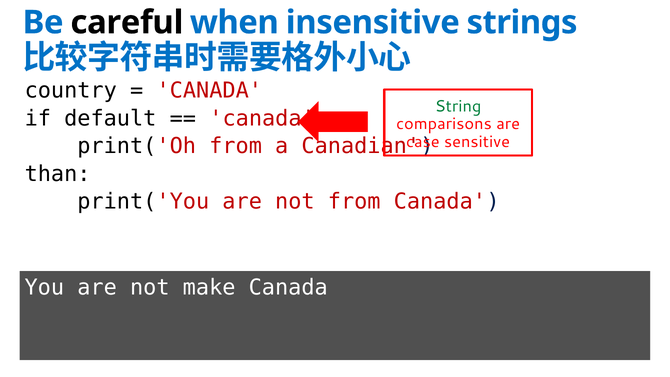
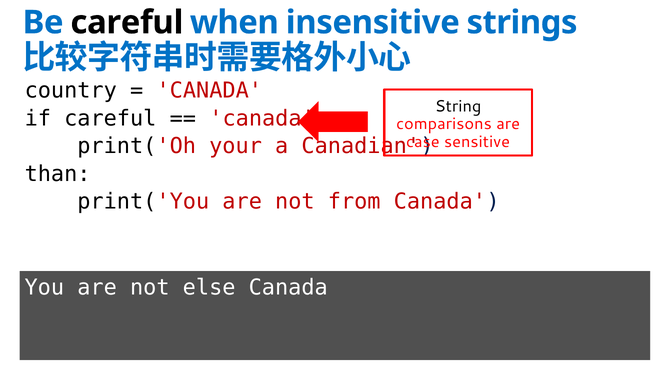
String colour: green -> black (458, 106)
if default: default -> careful (110, 118)
print('Oh from: from -> your (236, 146)
make: make -> else (209, 288)
